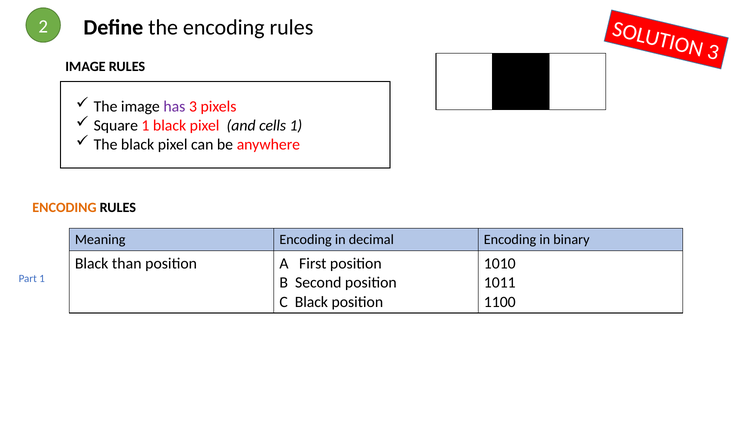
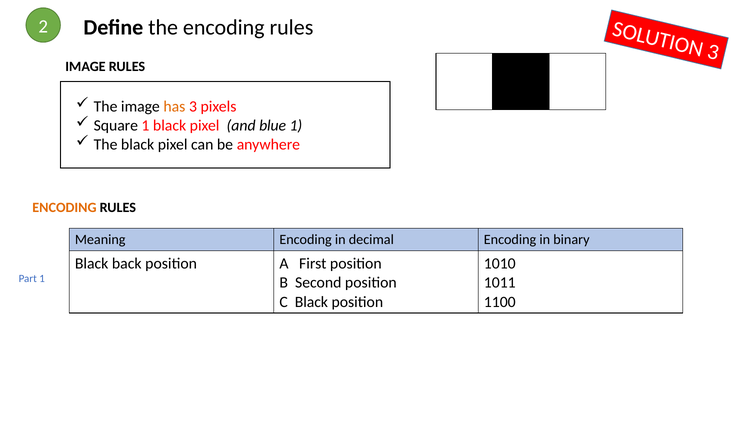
has colour: purple -> orange (174, 107)
cells: cells -> blue (273, 126)
than: than -> back (127, 264)
